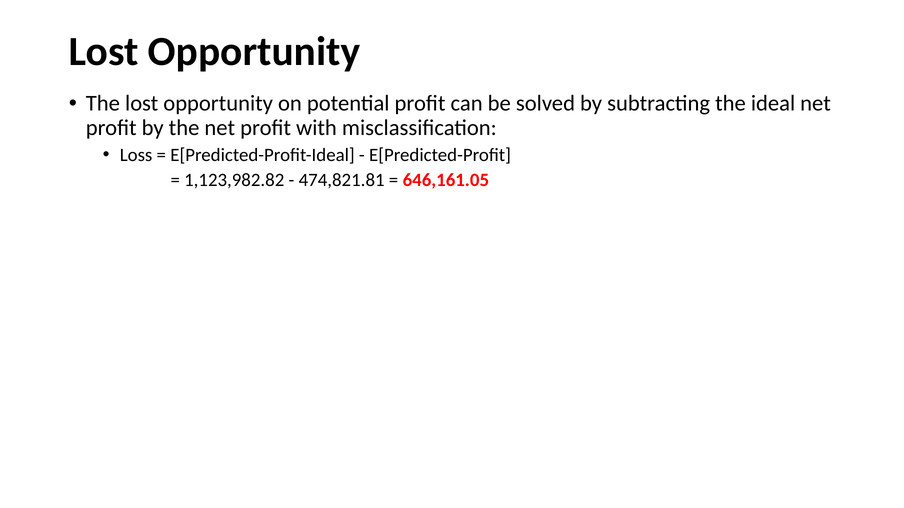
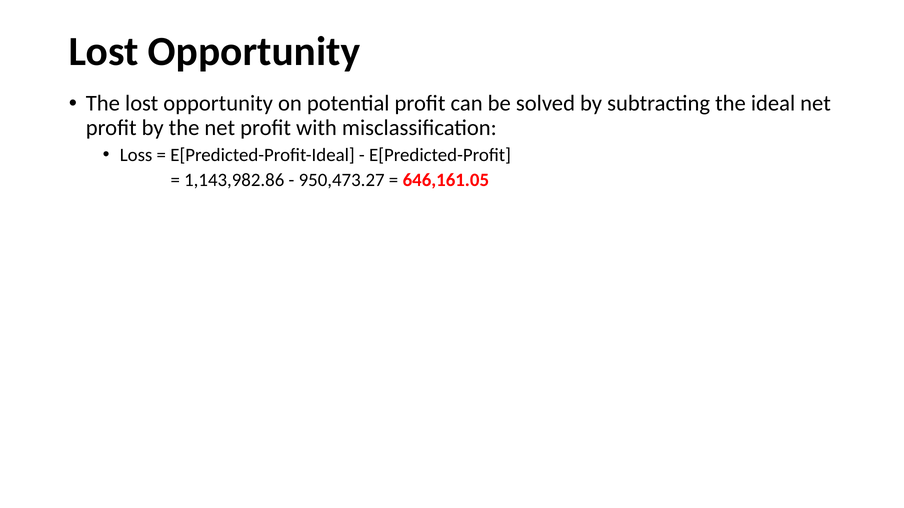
1,123,982.82: 1,123,982.82 -> 1,143,982.86 (234, 180)
474,821.81: 474,821.81 -> 950,473.27 (342, 180)
